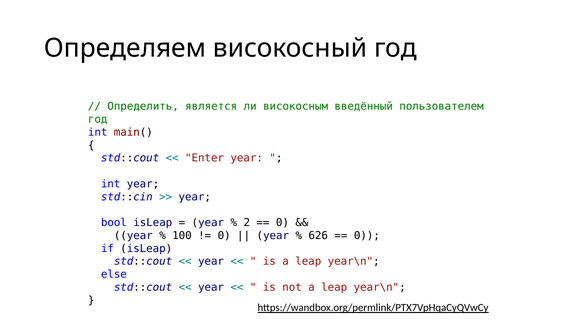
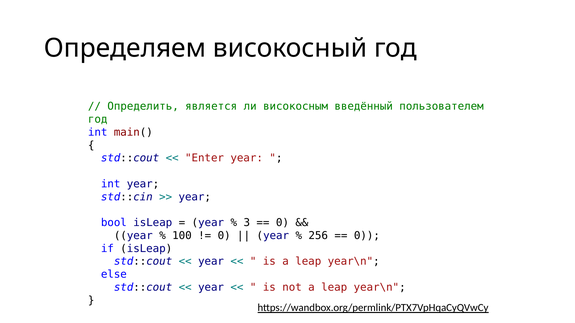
2: 2 -> 3 (247, 223)
626: 626 -> 256 (318, 236)
